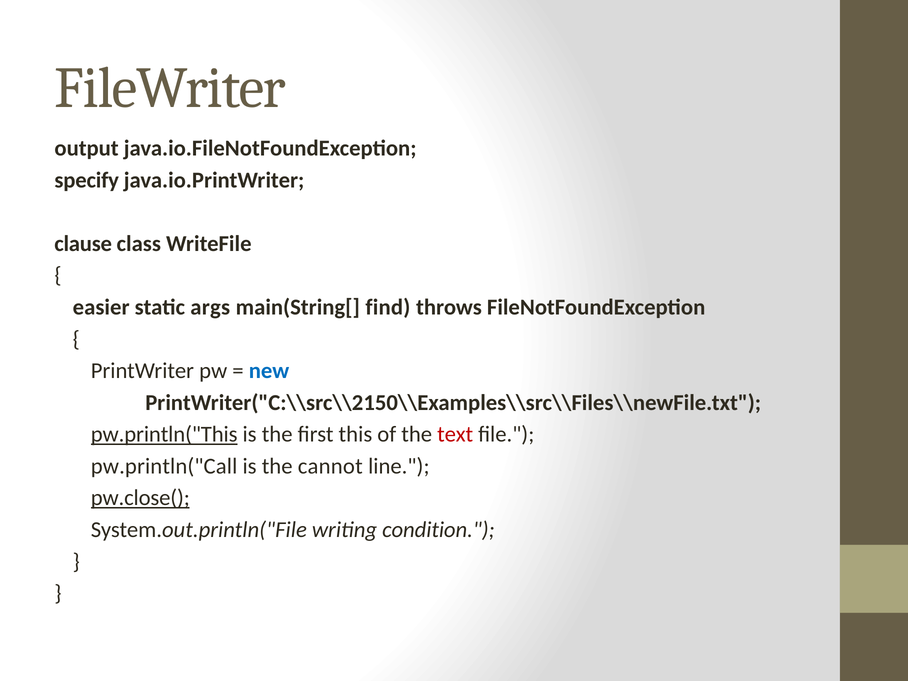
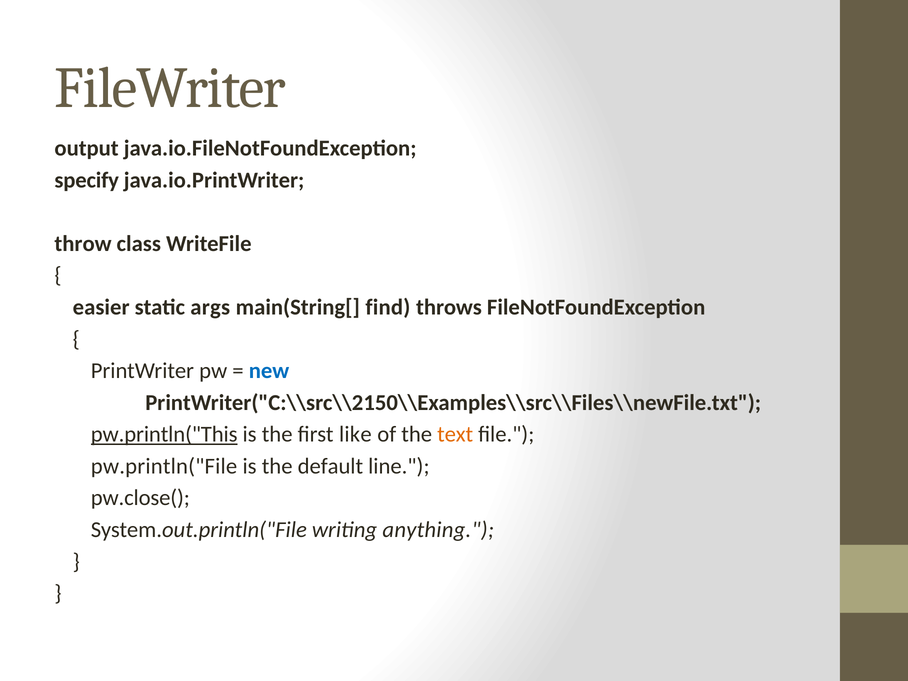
clause: clause -> throw (83, 244)
this: this -> like (355, 434)
text colour: red -> orange (455, 434)
pw.println("Call: pw.println("Call -> pw.println("File (164, 466)
cannot: cannot -> default (330, 466)
pw.close( underline: present -> none (140, 498)
condition: condition -> anything (438, 530)
